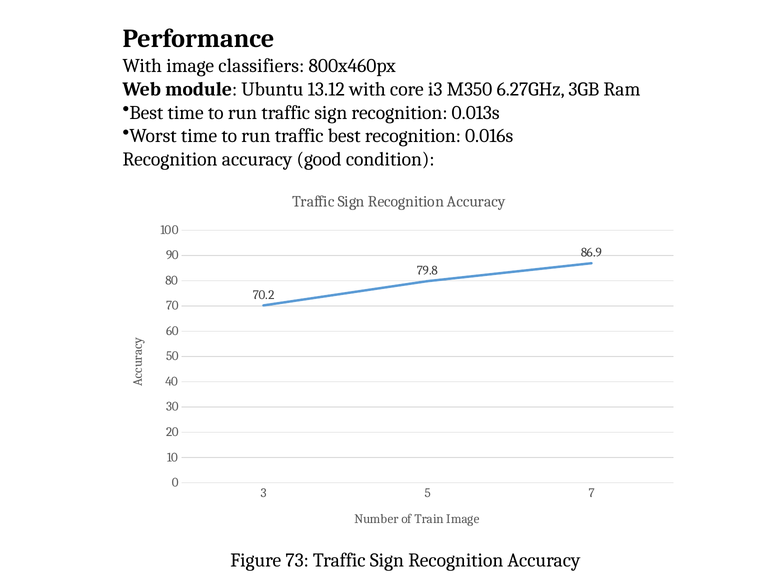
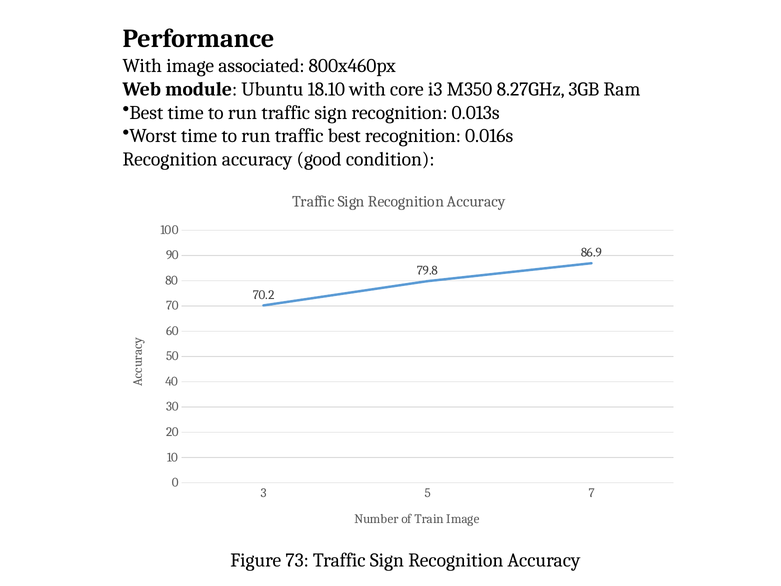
classifiers: classifiers -> associated (261, 66)
13.12: 13.12 -> 18.10 (326, 89)
6.27GHz: 6.27GHz -> 8.27GHz (531, 89)
